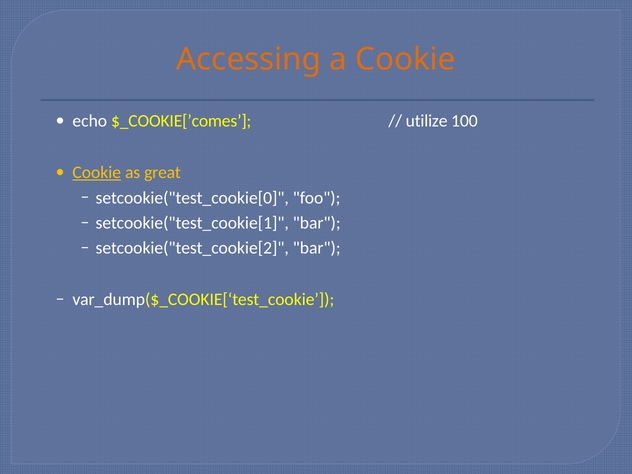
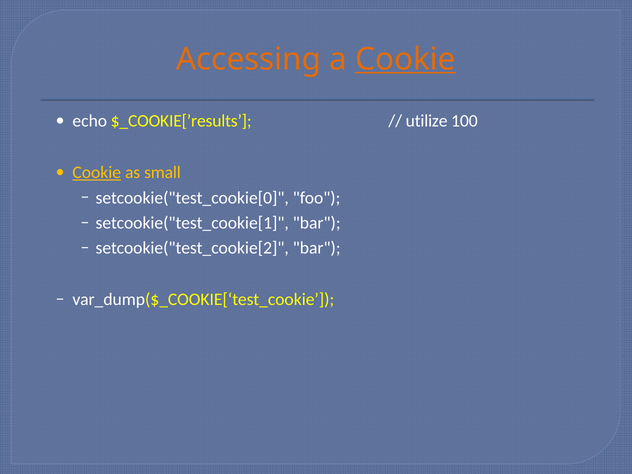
Cookie underline: none -> present (405, 59)
$_COOKIE[’comes: $_COOKIE[’comes -> $_COOKIE[’results (181, 121)
great: great -> small (162, 173)
